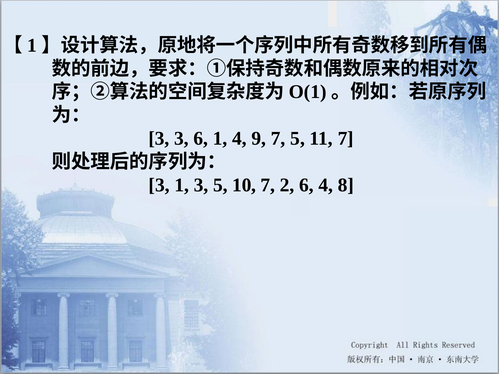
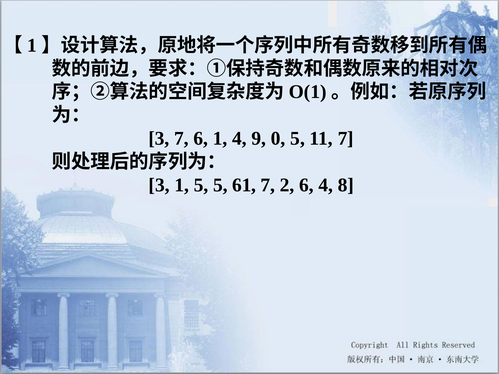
3 3: 3 -> 7 (181, 139)
9 7: 7 -> 0 (278, 139)
1 3: 3 -> 5 (201, 185)
10: 10 -> 61 (244, 185)
